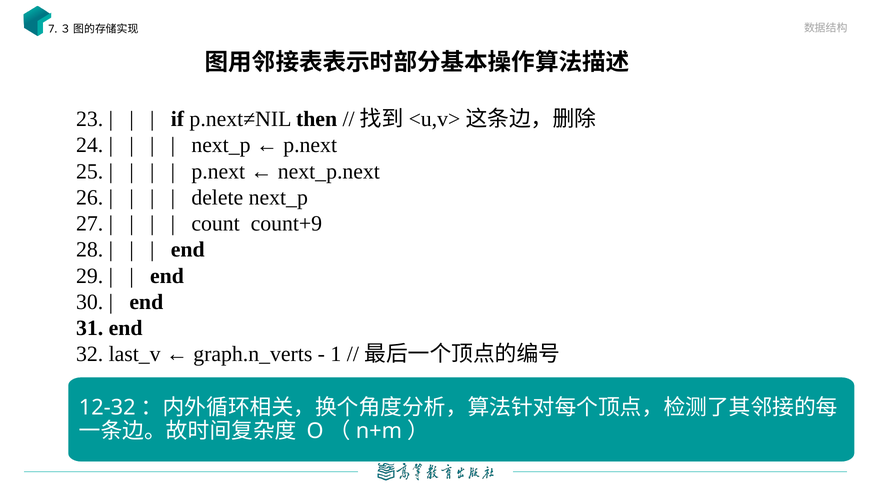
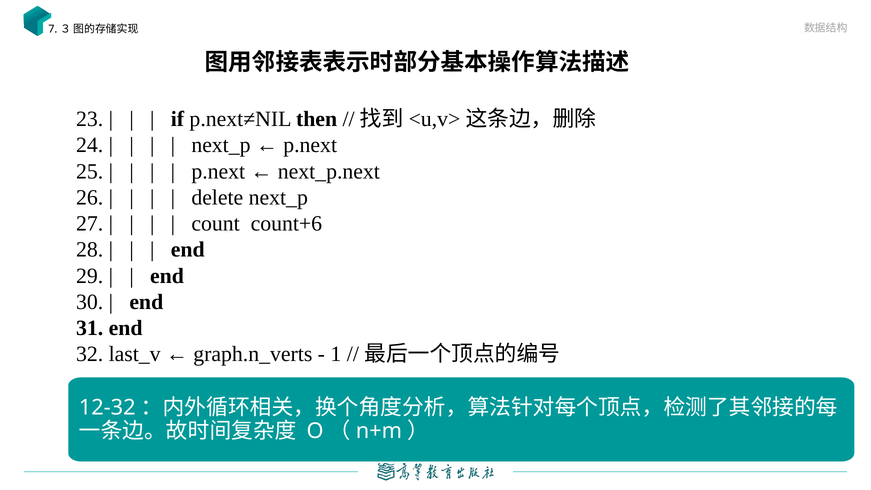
count+9: count+9 -> count+6 (286, 224)
